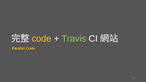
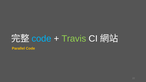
code colour: yellow -> light blue (41, 39)
